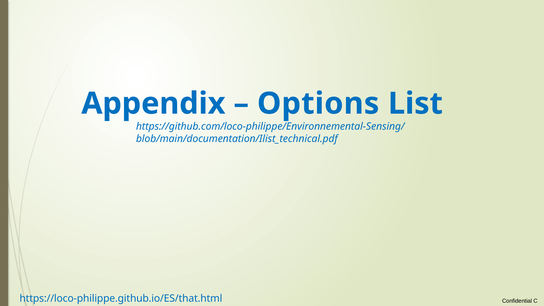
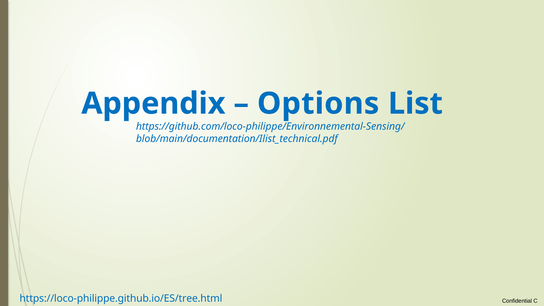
https://loco-philippe.github.io/ES/that.html: https://loco-philippe.github.io/ES/that.html -> https://loco-philippe.github.io/ES/tree.html (121, 298)
